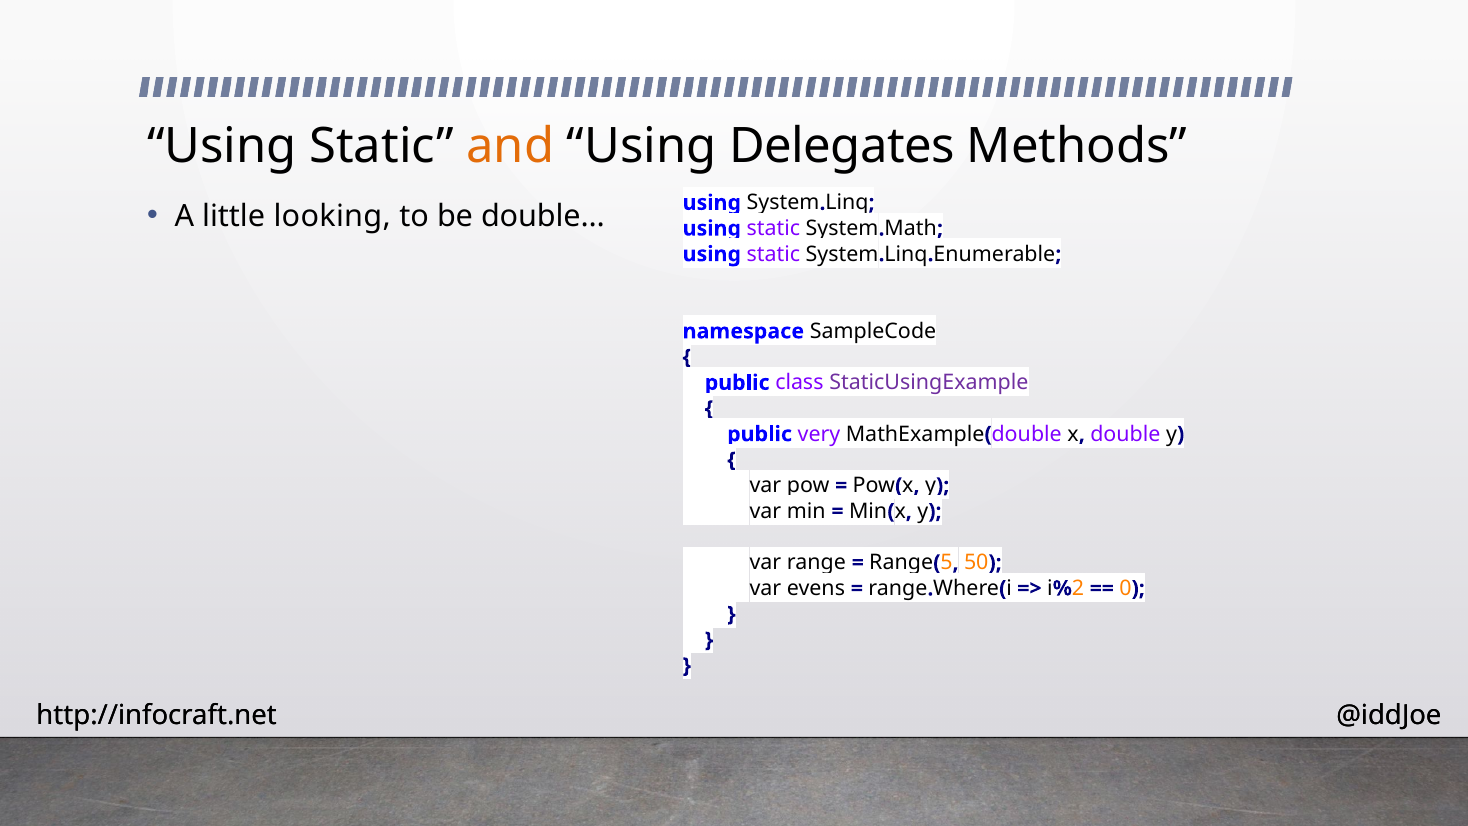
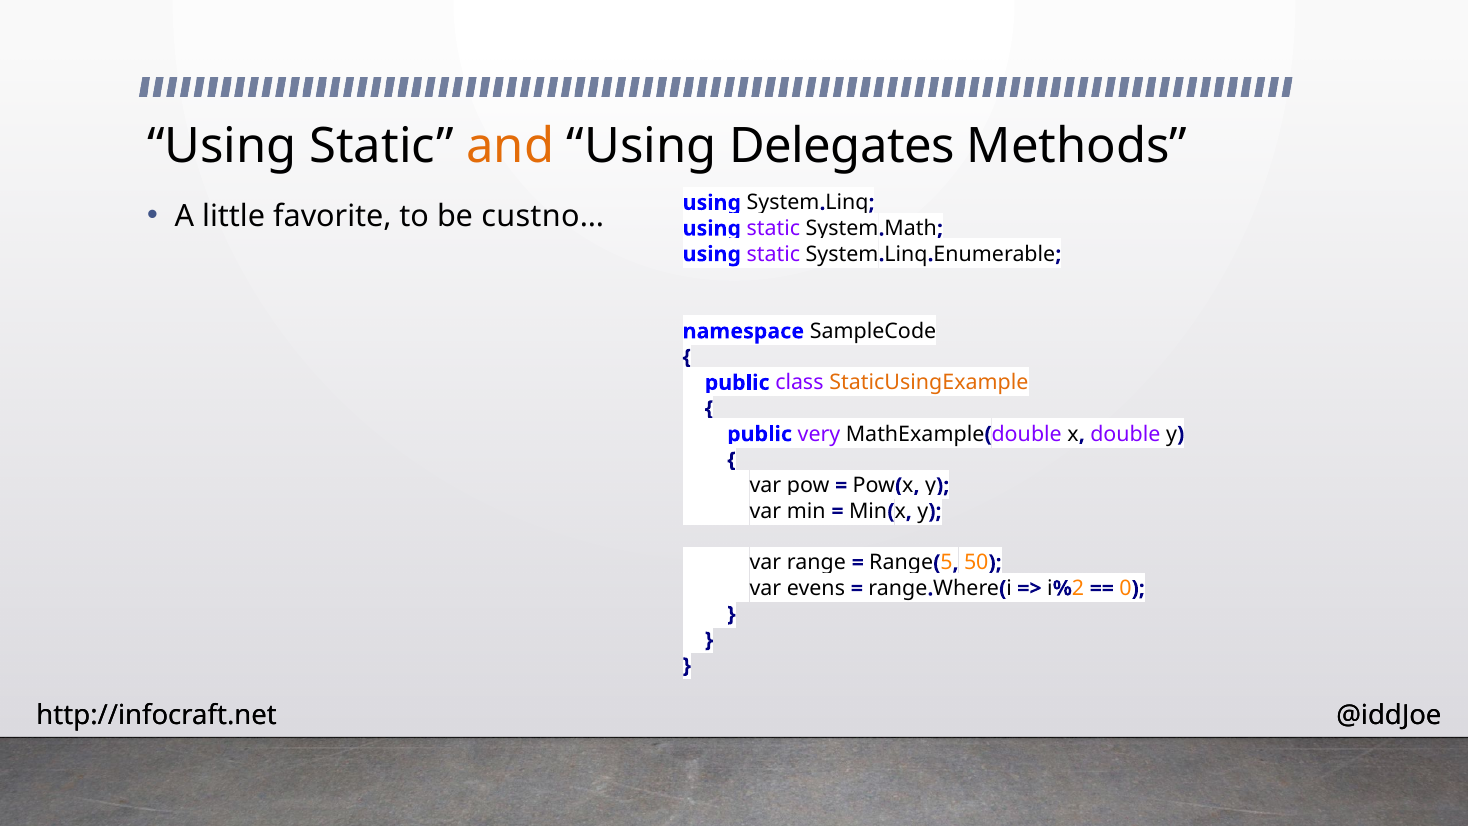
looking: looking -> favorite (332, 216)
double…: double… -> custno… (543, 216)
StaticUsingExample colour: purple -> orange (929, 383)
